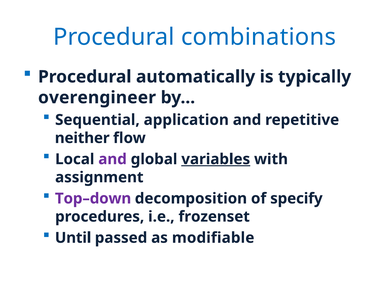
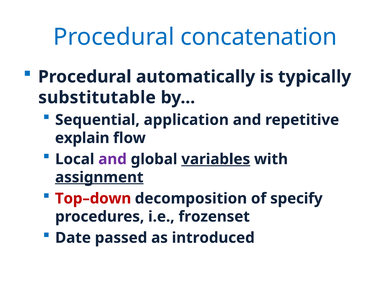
combinations: combinations -> concatenation (259, 37)
overengineer: overengineer -> substitutable (97, 98)
neither: neither -> explain (82, 138)
assignment underline: none -> present (99, 178)
Top–down colour: purple -> red (93, 199)
Until: Until -> Date (73, 238)
modifiable: modifiable -> introduced (213, 238)
